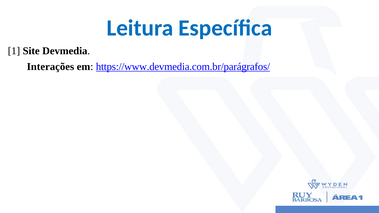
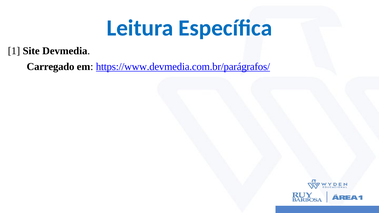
Interações: Interações -> Carregado (51, 67)
